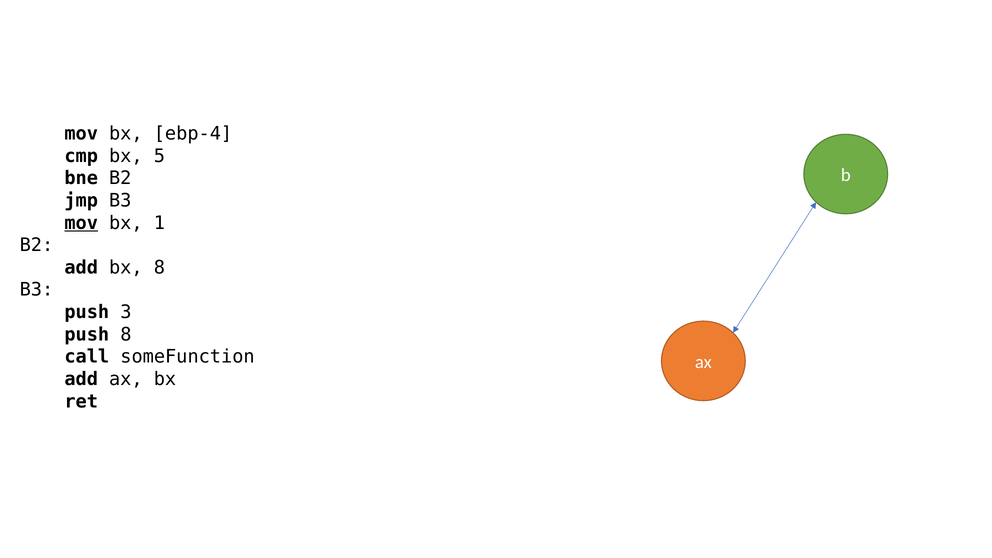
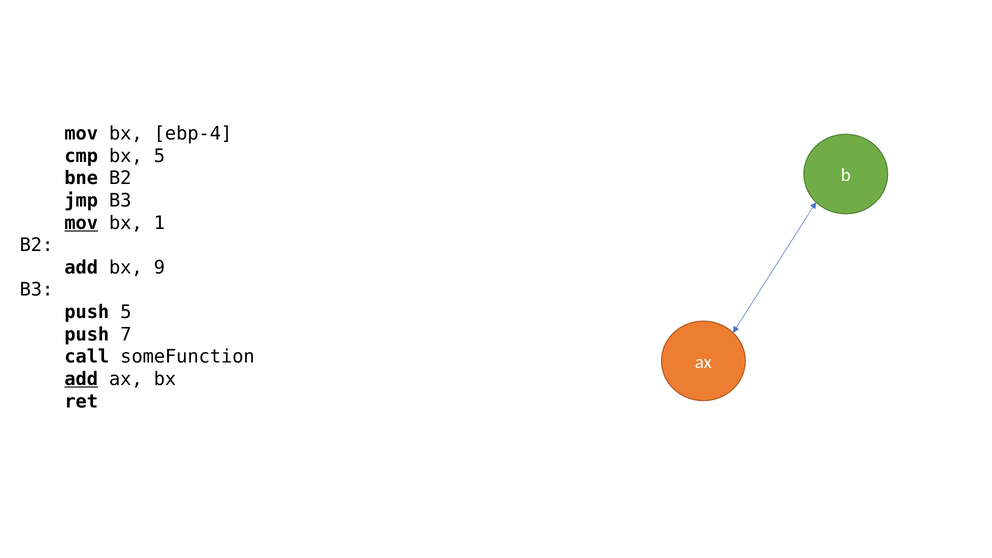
bx 8: 8 -> 9 (159, 267)
push 3: 3 -> 5 (126, 312)
push 8: 8 -> 7 (126, 334)
add underline: none -> present (81, 379)
